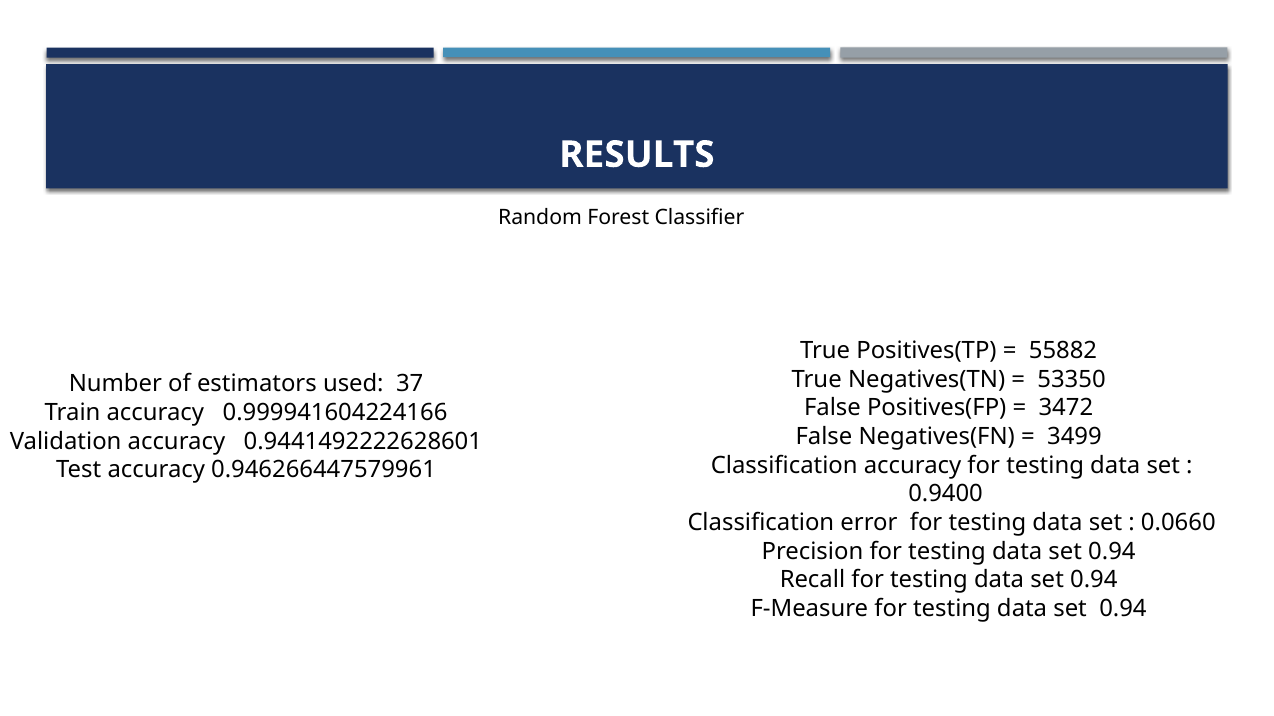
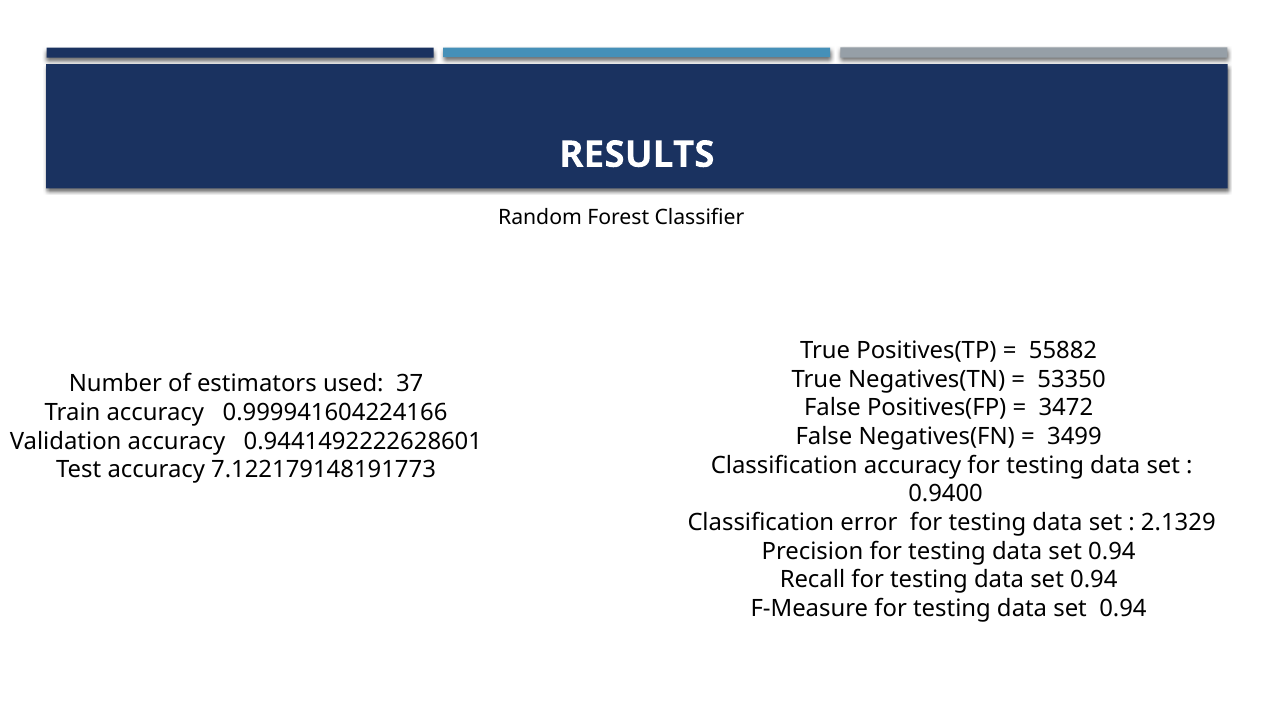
0.946266447579961: 0.946266447579961 -> 7.122179148191773 (324, 470)
0.0660: 0.0660 -> 2.1329 (1178, 523)
